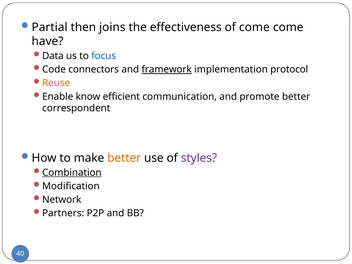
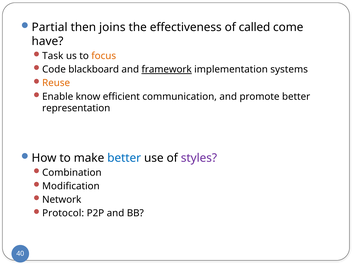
of come: come -> called (254, 27)
Data: Data -> Task (53, 56)
focus colour: blue -> orange (104, 56)
connectors: connectors -> blackboard (94, 69)
protocol: protocol -> systems (289, 69)
correspondent: correspondent -> representation (76, 108)
better colour: orange -> blue (124, 158)
Combination underline: present -> none (72, 173)
Partners: Partners -> Protocol (63, 213)
